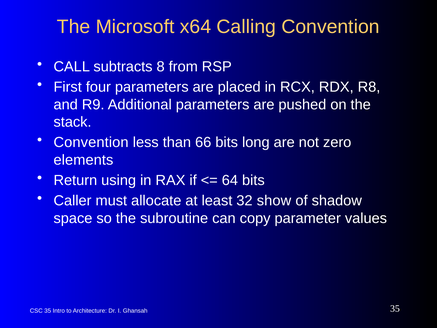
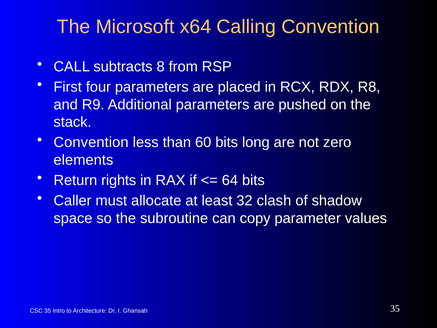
66: 66 -> 60 (203, 142)
using: using -> rights (119, 180)
show: show -> clash (274, 201)
